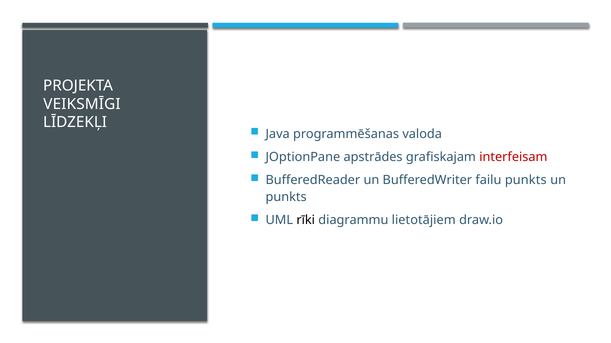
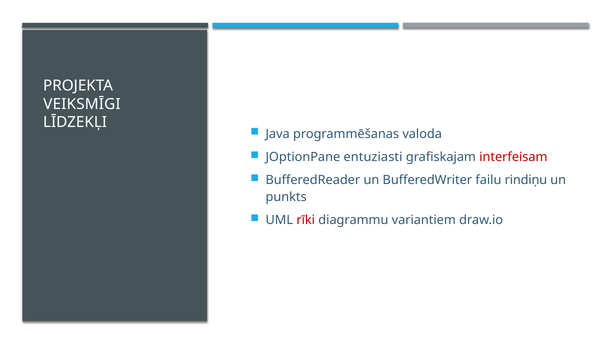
apstrādes: apstrādes -> entuziasti (373, 157)
failu punkts: punkts -> rindiņu (526, 181)
rīki colour: black -> red (306, 221)
lietotājiem: lietotājiem -> variantiem (424, 221)
